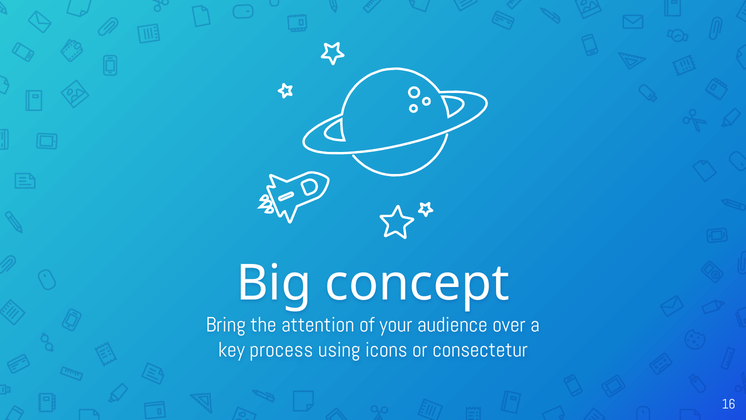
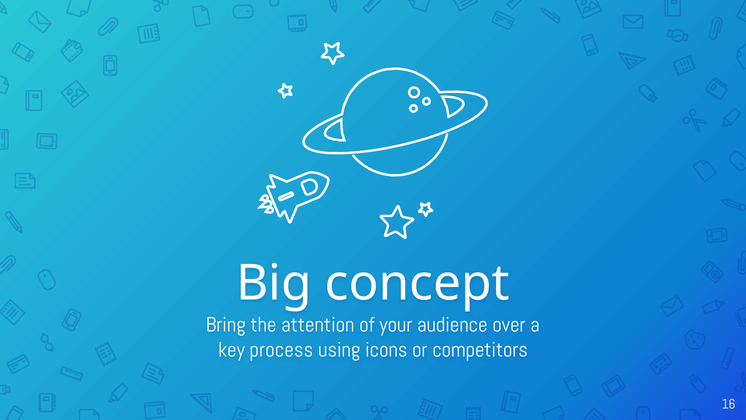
consectetur: consectetur -> competitors (480, 349)
